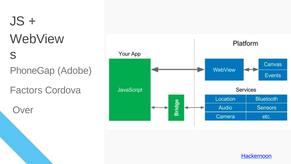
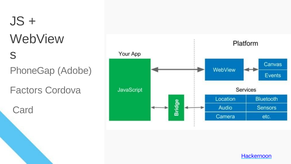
Over: Over -> Card (23, 110)
